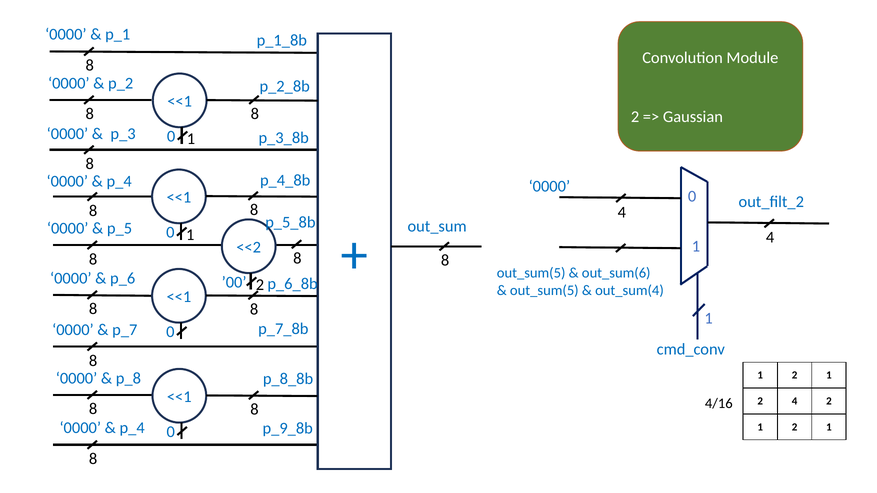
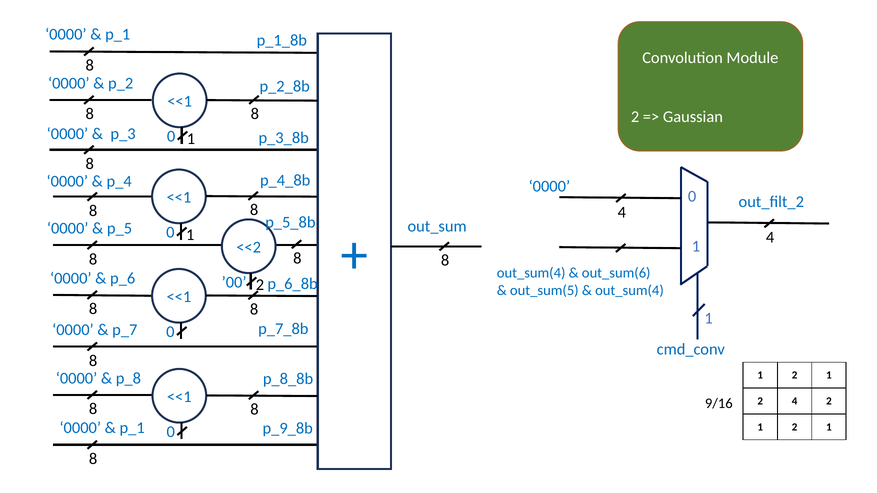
out_sum(5: out_sum(5 -> out_sum(4 (531, 273)
4/16: 4/16 -> 9/16 (719, 404)
p_4: p_4 -> p_1 (132, 428)
